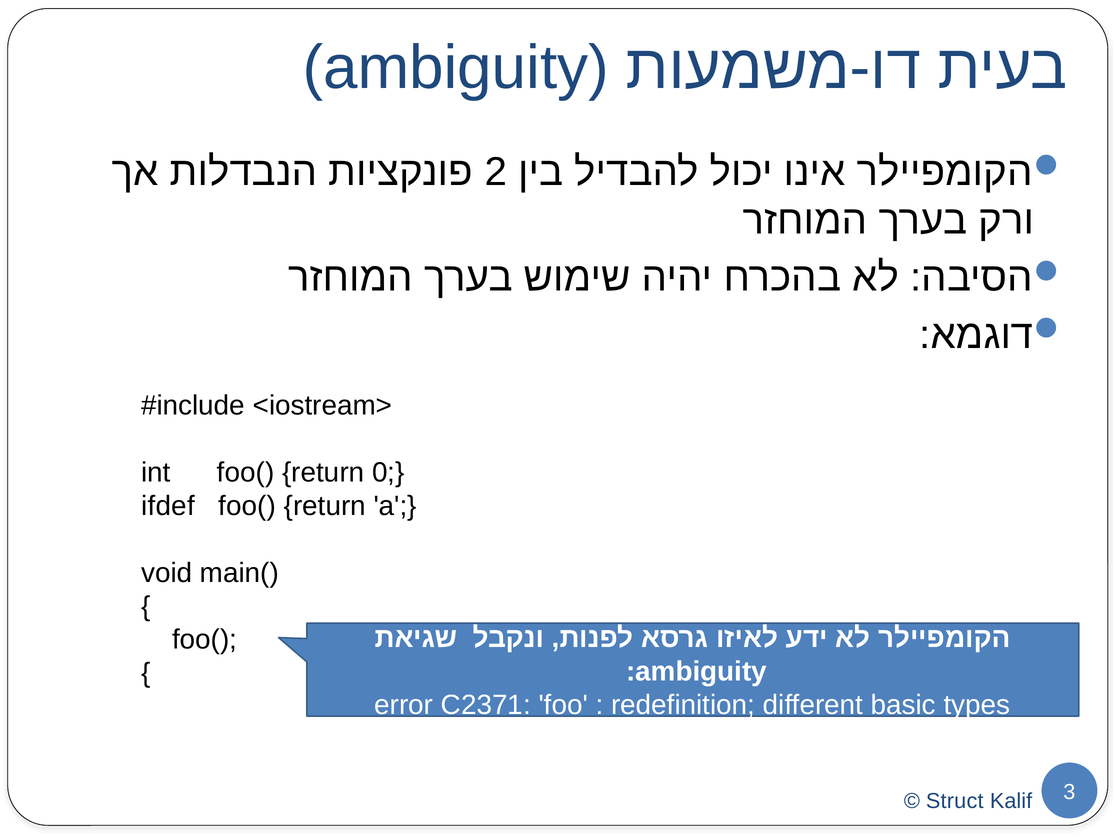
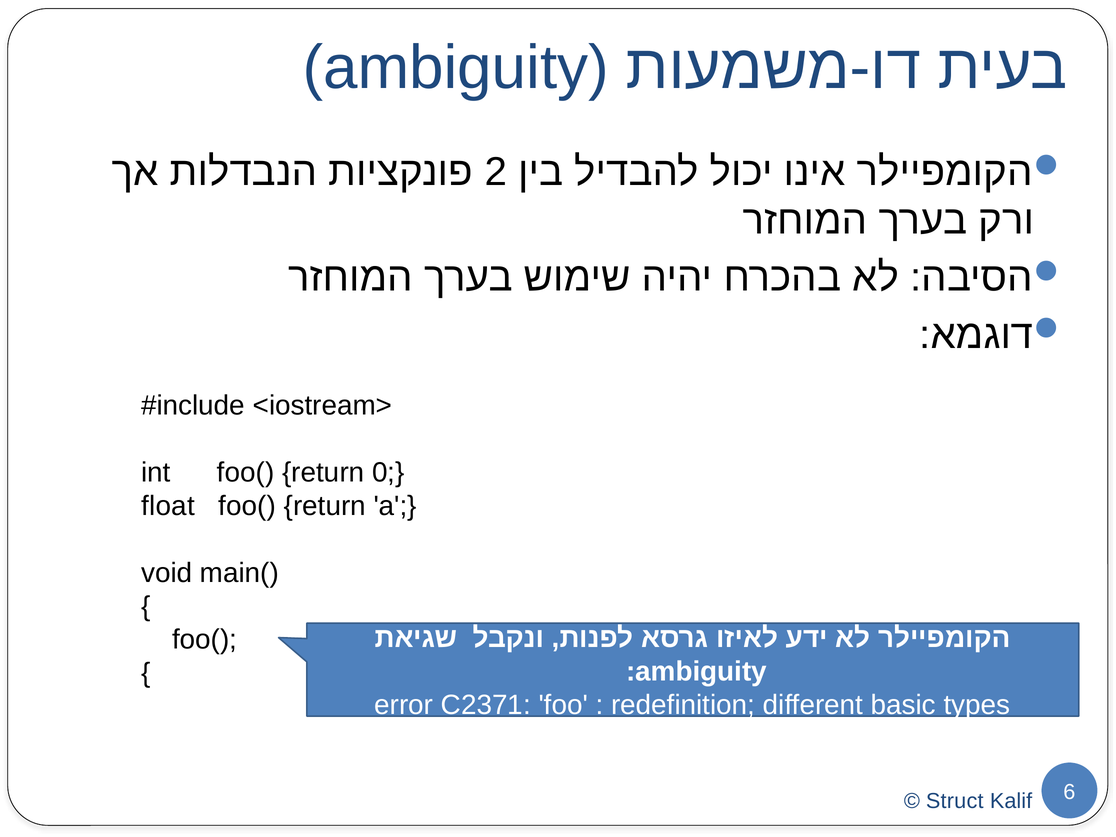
ifdef: ifdef -> float (168, 506)
3: 3 -> 6 (1069, 792)
